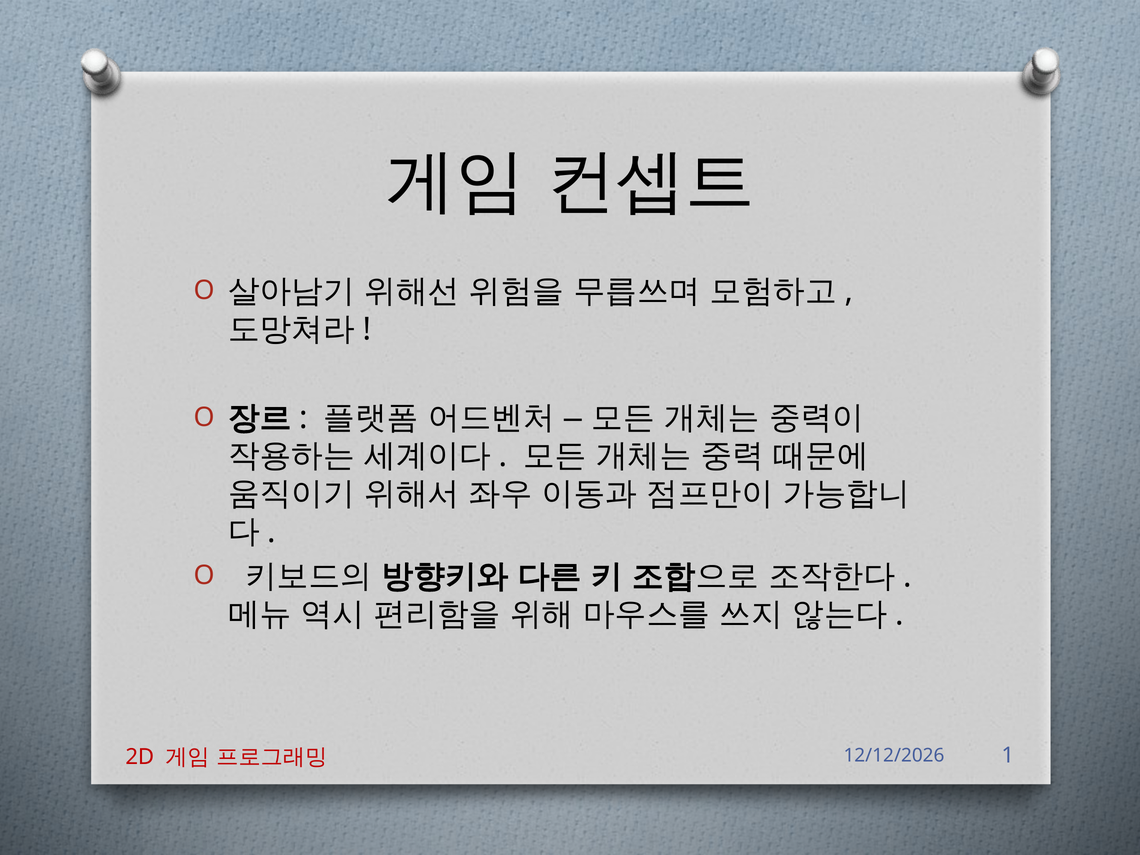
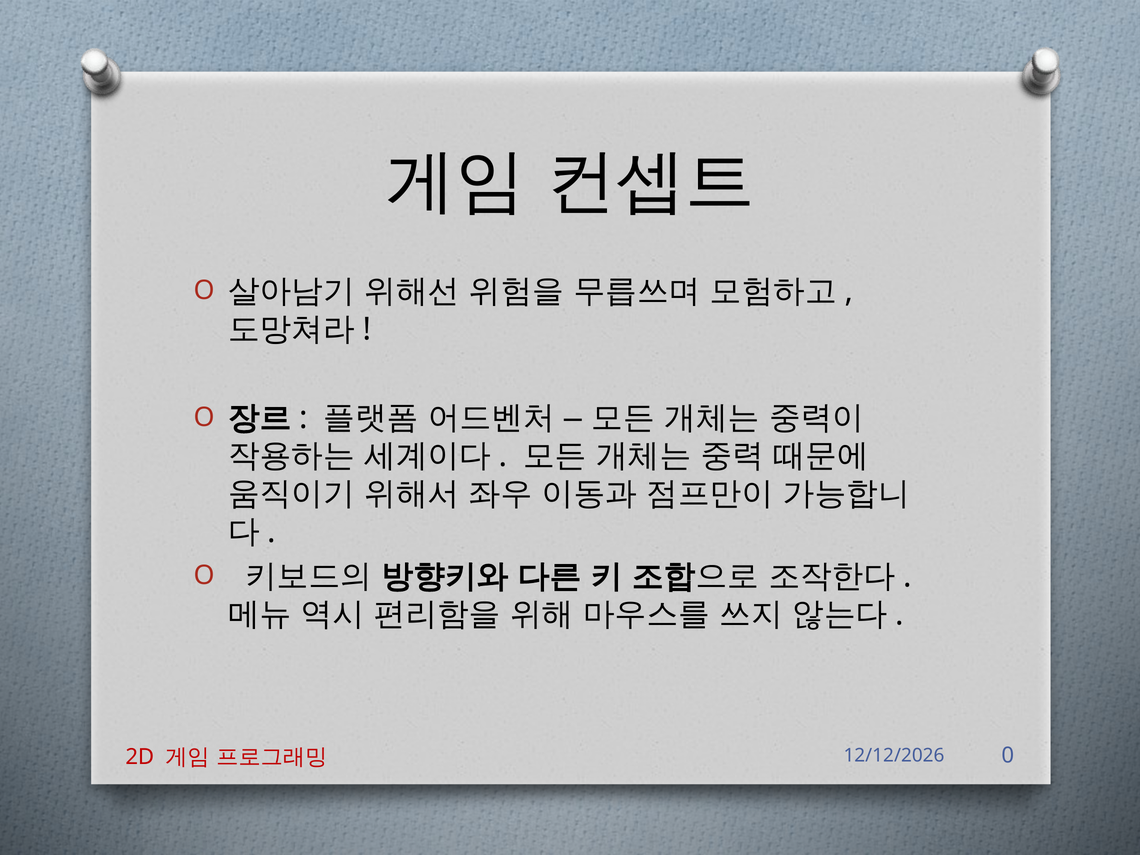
1: 1 -> 0 (1008, 755)
